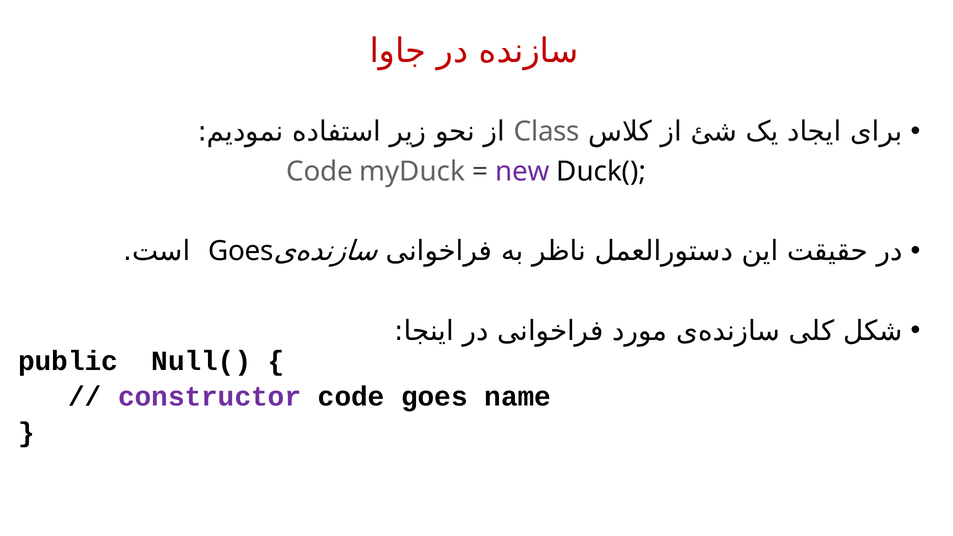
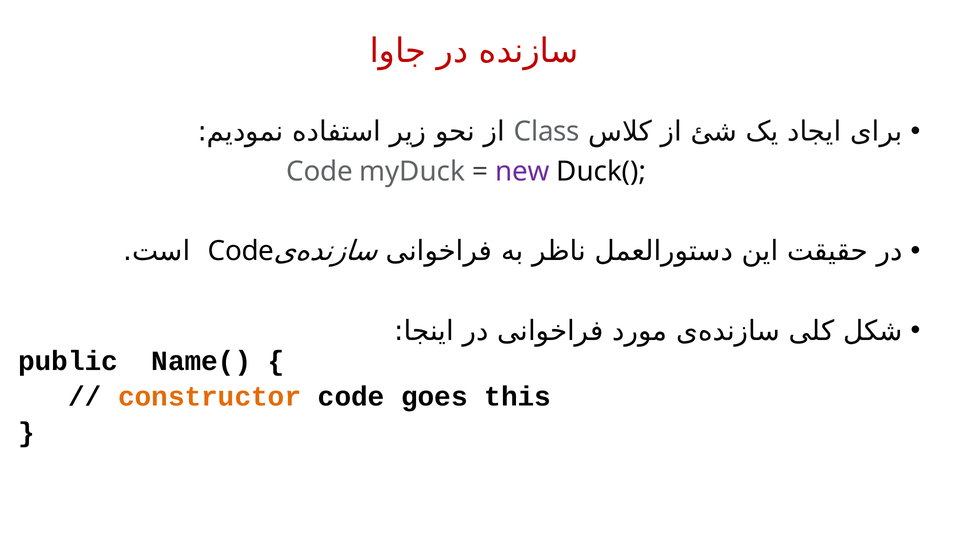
Goes: Goes -> Code (241, 251)
Null(: Null( -> Name( (201, 361)
constructor colour: purple -> orange (210, 397)
name: name -> this (518, 397)
